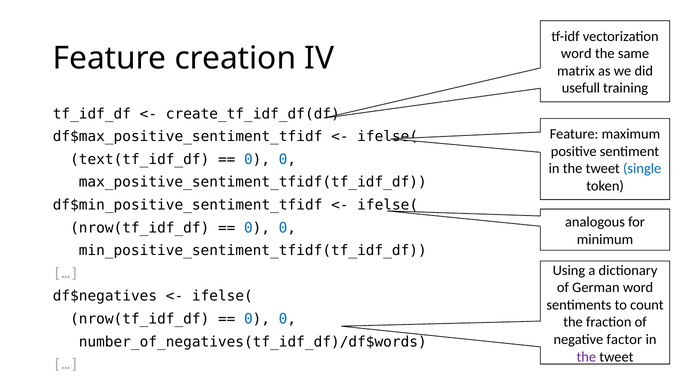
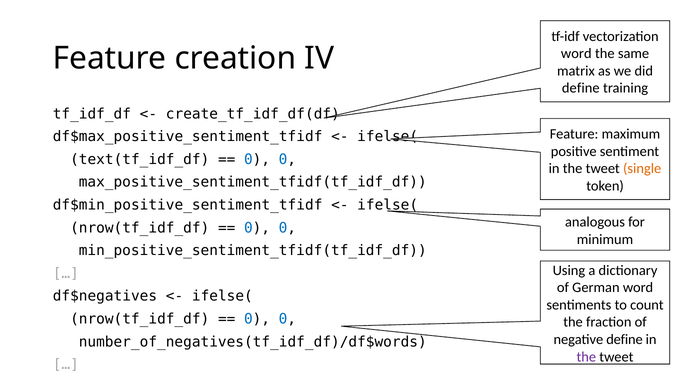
usefull: usefull -> define (581, 88)
single colour: blue -> orange (642, 169)
negative factor: factor -> define (624, 340)
